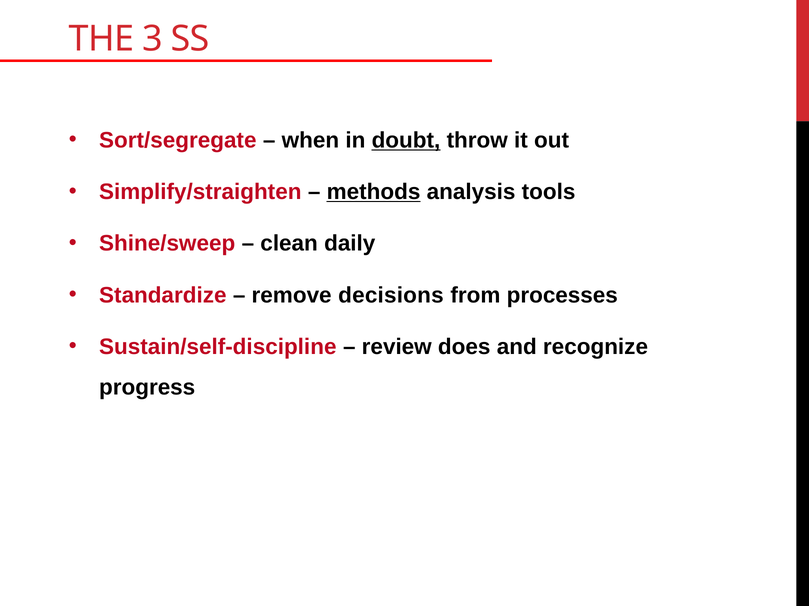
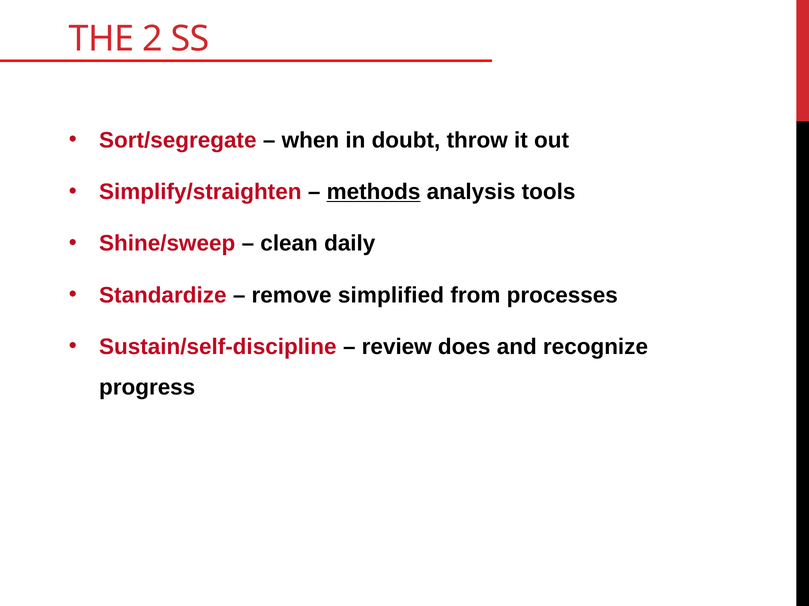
3: 3 -> 2 (152, 39)
doubt underline: present -> none (406, 140)
decisions: decisions -> simplified (391, 296)
